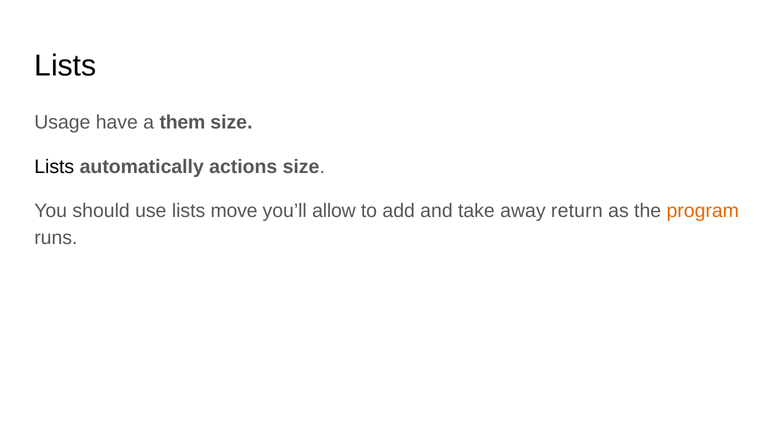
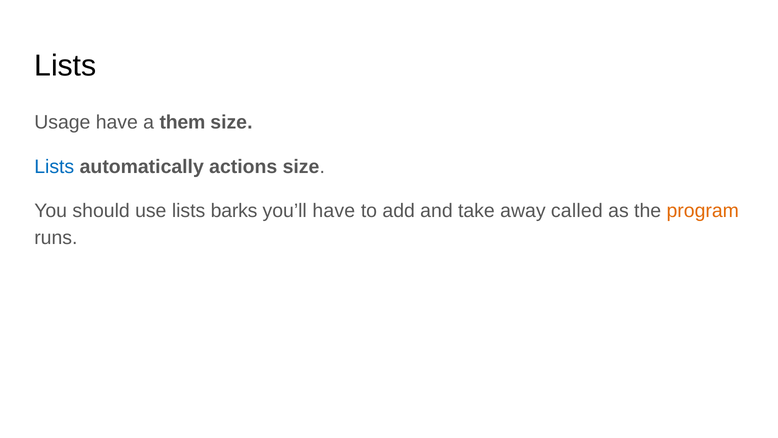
Lists colour: black -> blue (54, 166)
move: move -> barks (234, 211)
you’ll allow: allow -> have (334, 211)
return: return -> called (577, 211)
